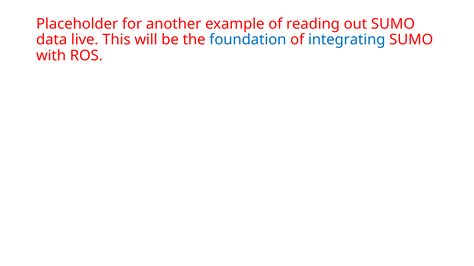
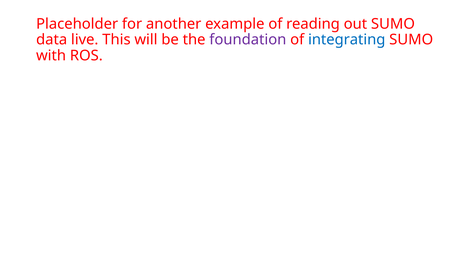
foundation colour: blue -> purple (248, 40)
